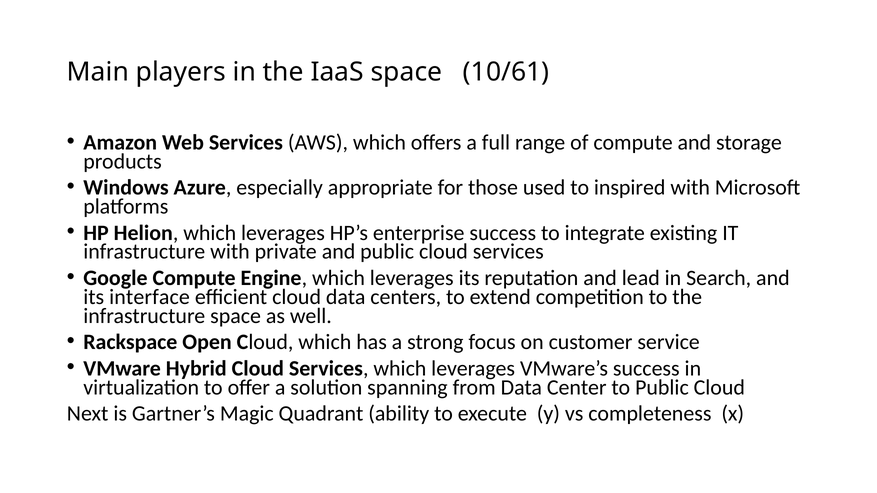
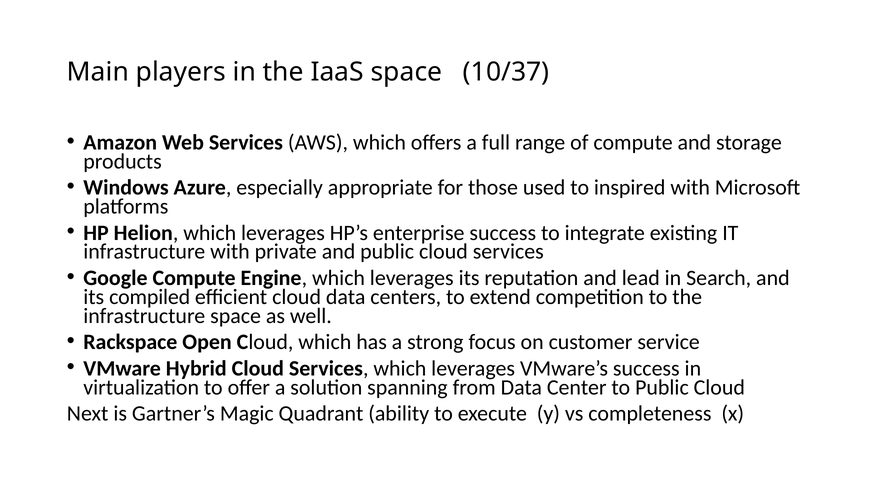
10/61: 10/61 -> 10/37 (506, 72)
interface: interface -> compiled (150, 297)
